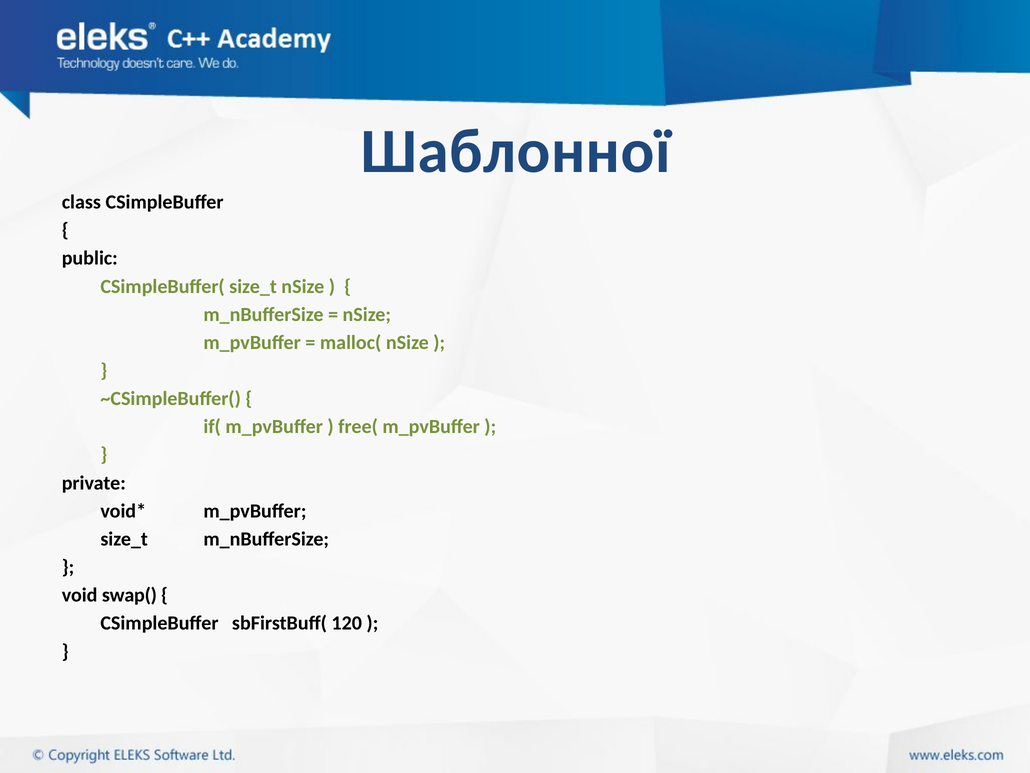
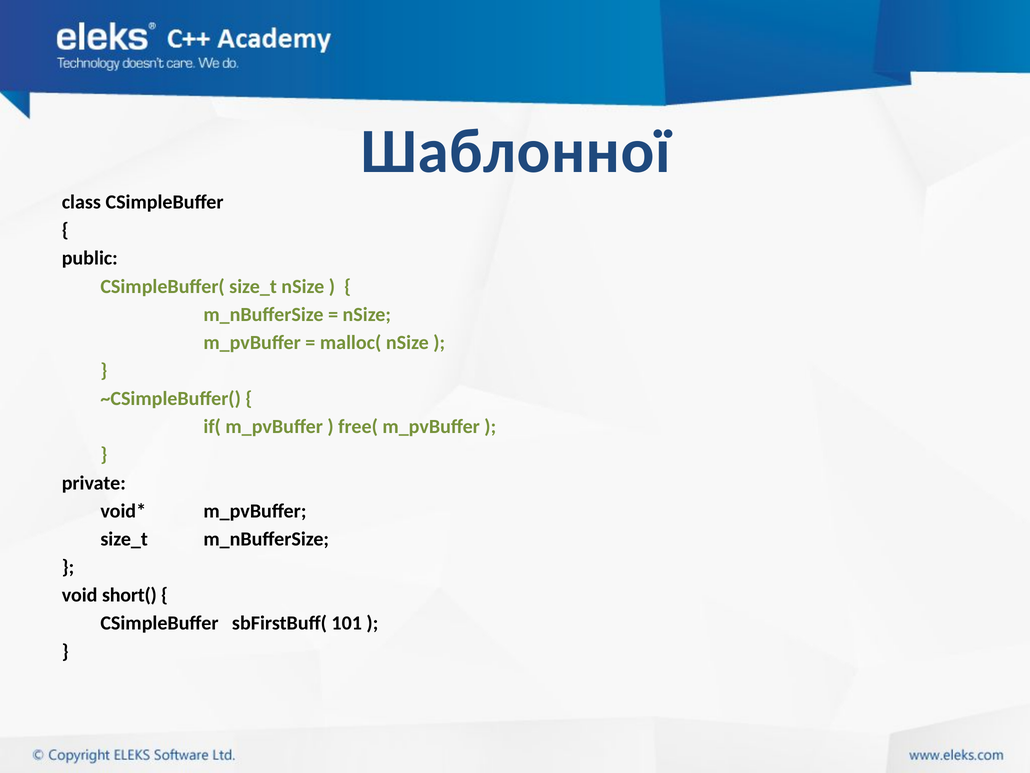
swap(: swap( -> short( (129, 595)
120: 120 -> 101 (347, 623)
